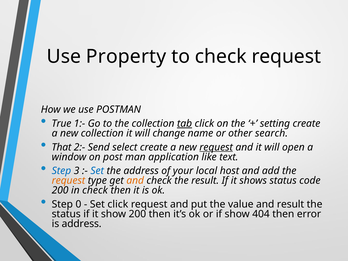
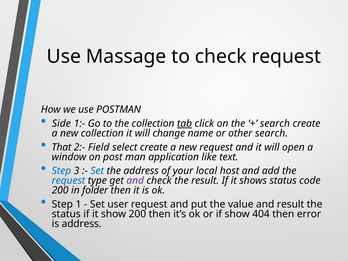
Property: Property -> Massage (126, 56)
True: True -> Side (61, 124)
setting: setting -> search (275, 124)
Send: Send -> Field (99, 147)
request underline: present -> none (216, 147)
request colour: orange -> blue (68, 181)
and colour: orange -> purple (135, 181)
in check: check -> folder (95, 190)
0: 0 -> 1 (78, 204)
Set click: click -> user (118, 204)
